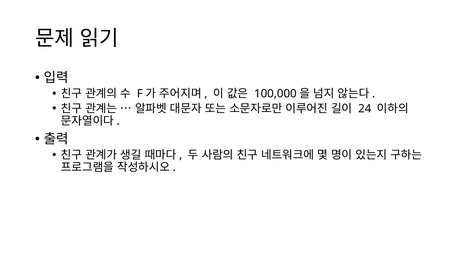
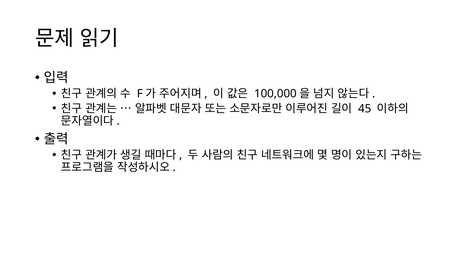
24: 24 -> 45 (365, 108)
